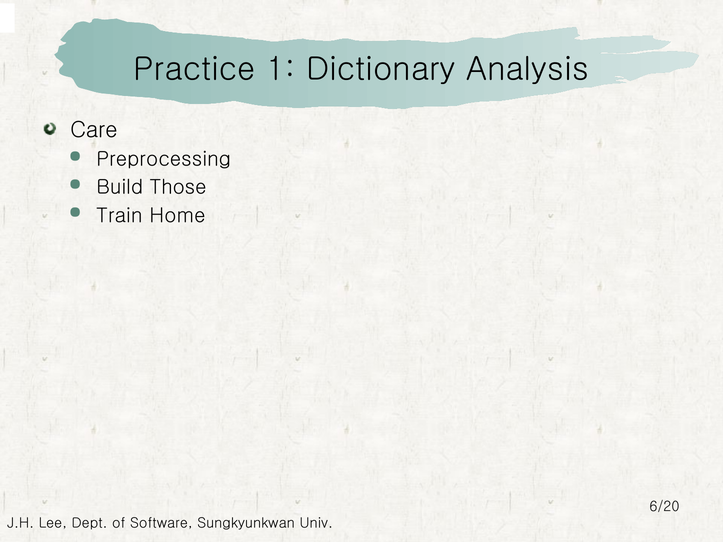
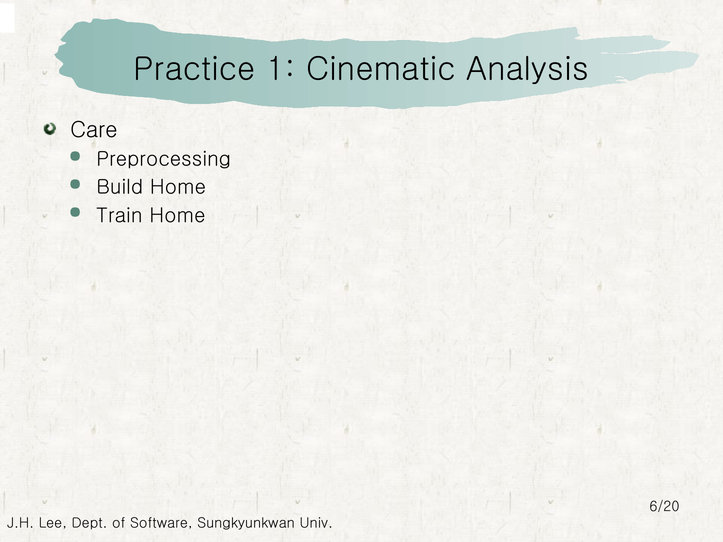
Dictionary: Dictionary -> Cinematic (381, 69)
Build Those: Those -> Home (178, 187)
